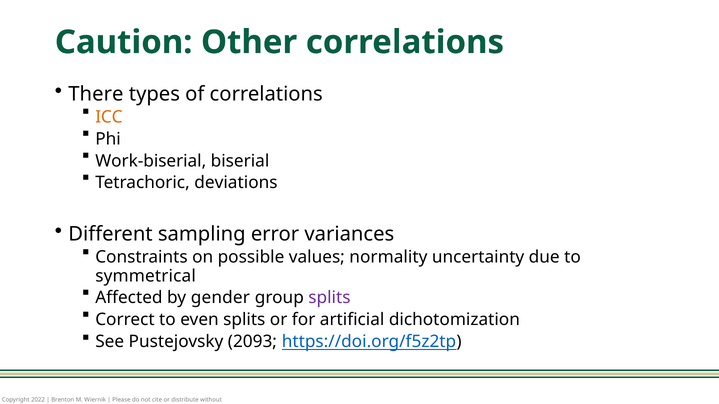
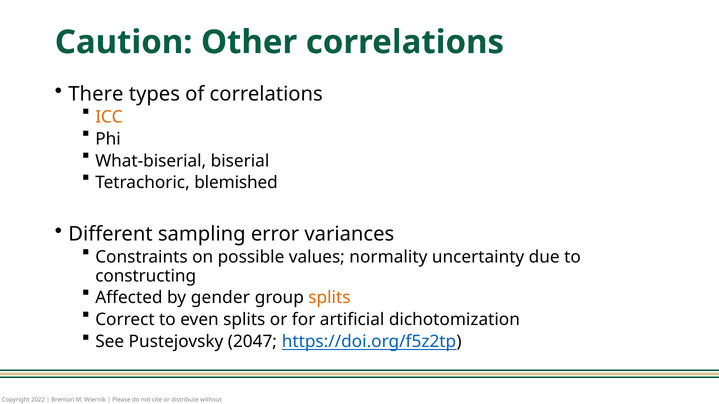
Work-biserial: Work-biserial -> What-biserial (151, 161)
deviations: deviations -> blemished (236, 183)
symmetrical: symmetrical -> constructing (146, 276)
splits colour: purple -> orange (329, 298)
2093: 2093 -> 2047 (252, 342)
